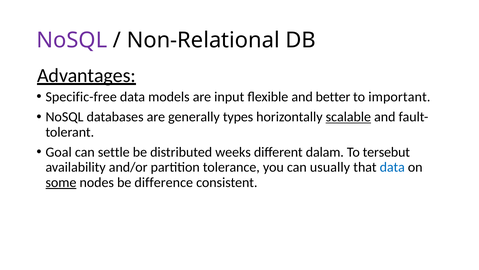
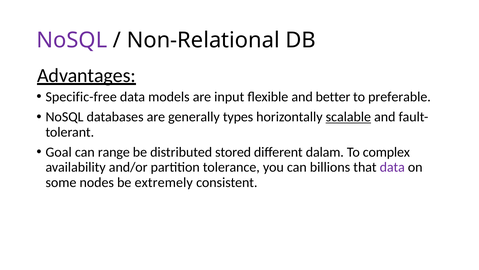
important: important -> preferable (399, 97)
settle: settle -> range (114, 152)
weeks: weeks -> stored (233, 152)
tersebut: tersebut -> complex (386, 152)
usually: usually -> billions (330, 167)
data colour: blue -> purple (392, 167)
some underline: present -> none (61, 182)
difference: difference -> extremely (164, 182)
